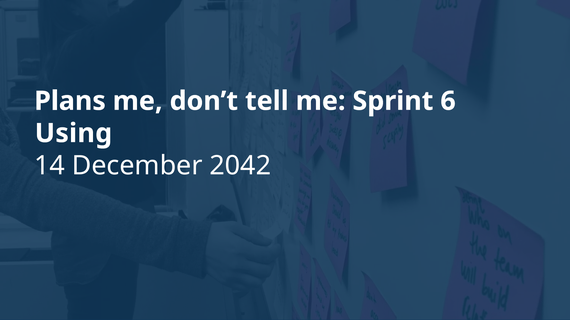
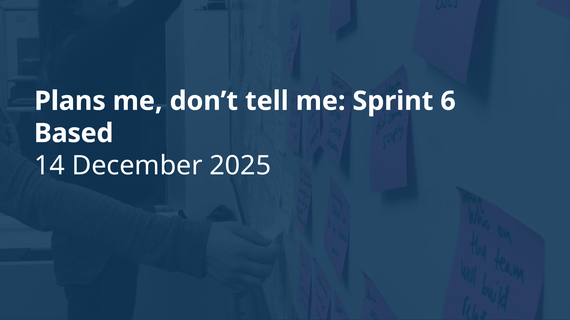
Using: Using -> Based (74, 134)
2042: 2042 -> 2025 (240, 166)
